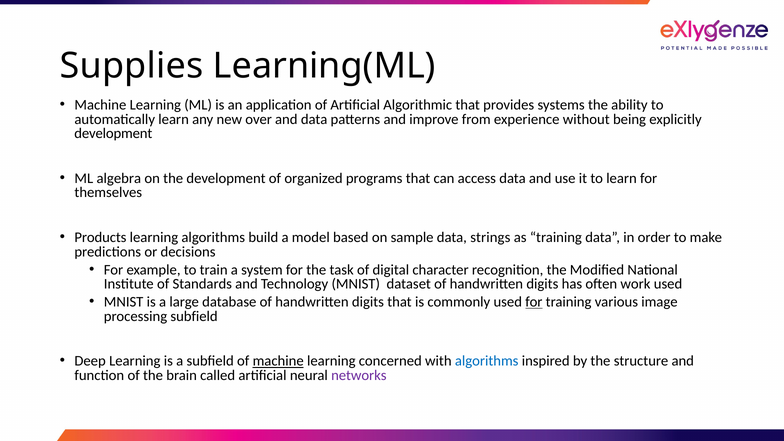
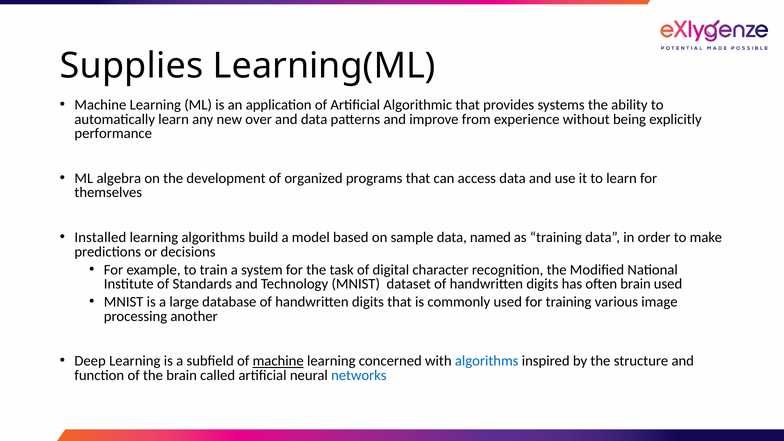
development: development -> performance (113, 134)
Products: Products -> Installed (100, 237)
strings: strings -> named (490, 237)
often work: work -> brain (636, 284)
for underline: present -> none (534, 302)
processing subfield: subfield -> another (194, 316)
networks colour: purple -> blue (359, 375)
